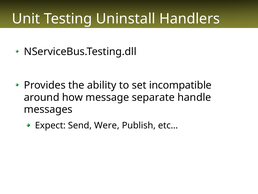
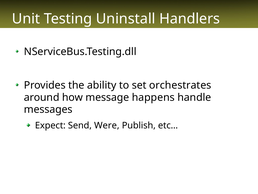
incompatible: incompatible -> orchestrates (180, 85)
separate: separate -> happens (153, 97)
